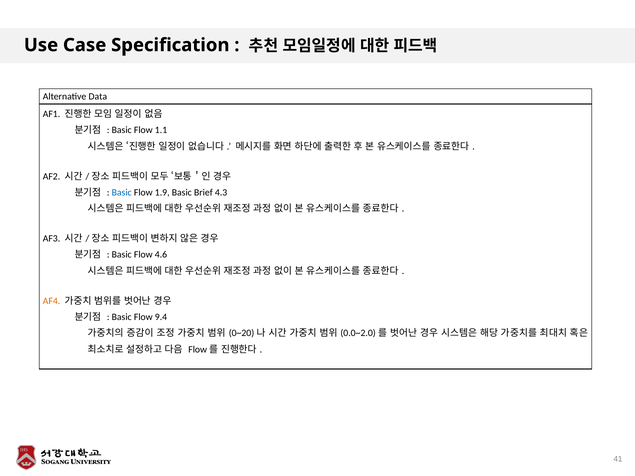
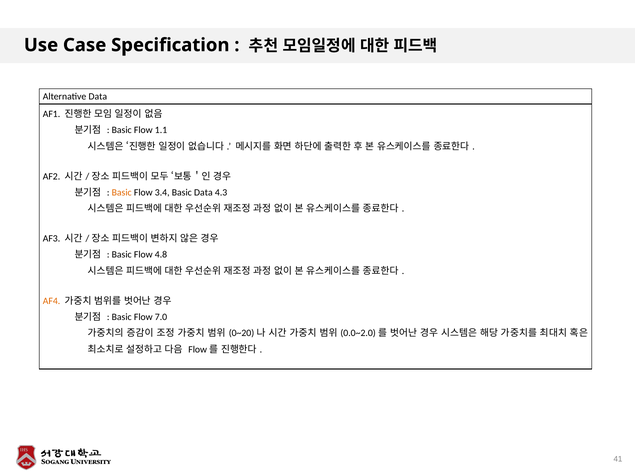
Basic colour: blue -> orange (122, 193)
1.9: 1.9 -> 3.4 (162, 193)
Basic Brief: Brief -> Data (203, 193)
4.6: 4.6 -> 4.8 (161, 255)
9.4: 9.4 -> 7.0 (161, 317)
